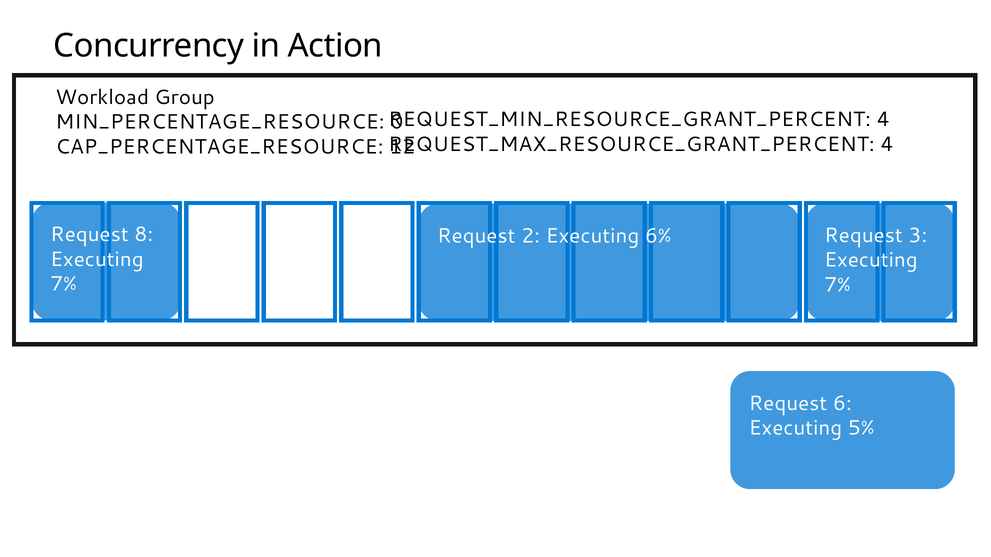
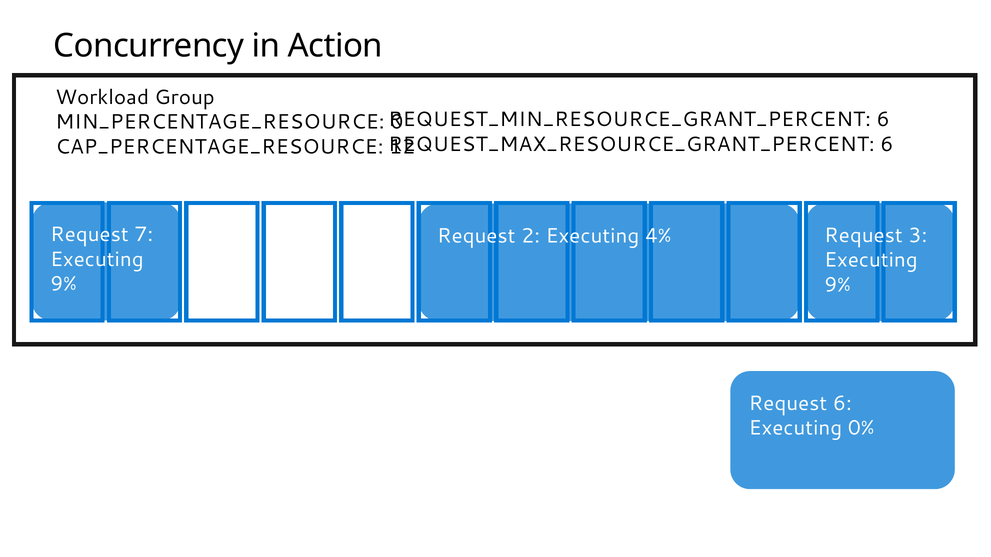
4: 4 -> 6 (883, 120)
4: 4 -> 6 (887, 145)
8: 8 -> 7 (144, 235)
6%: 6% -> 4% (658, 236)
7%: 7% -> 9% (63, 284)
7%: 7% -> 9% (837, 285)
5%: 5% -> 0% (861, 428)
